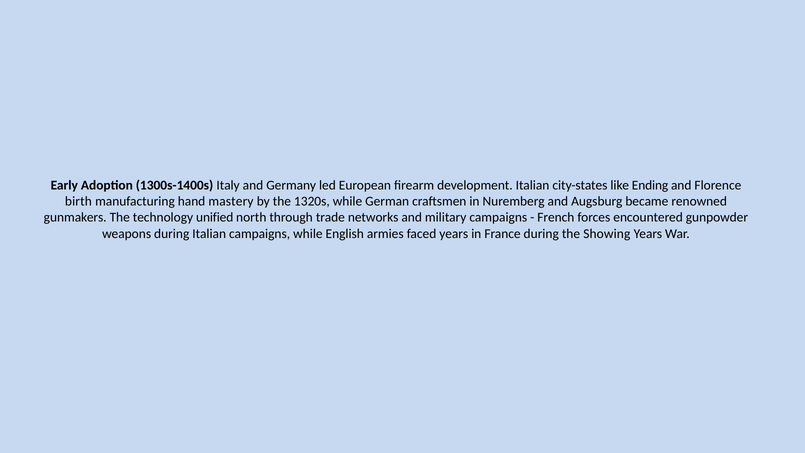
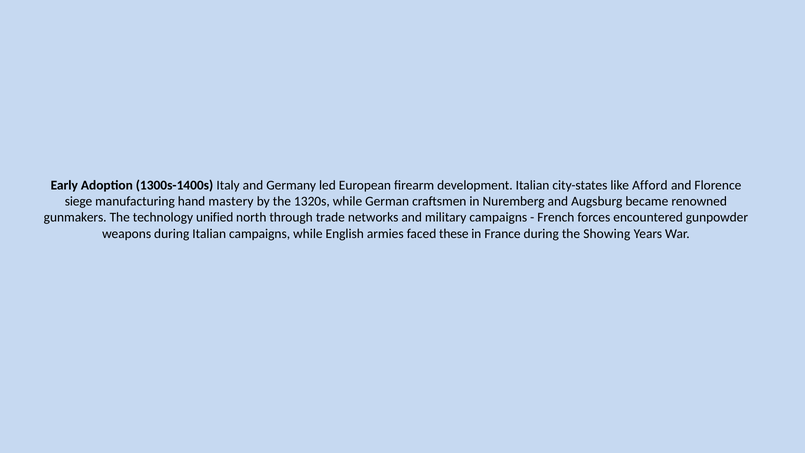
Ending: Ending -> Afford (650, 185)
birth: birth -> siege (79, 201)
faced years: years -> these (454, 234)
